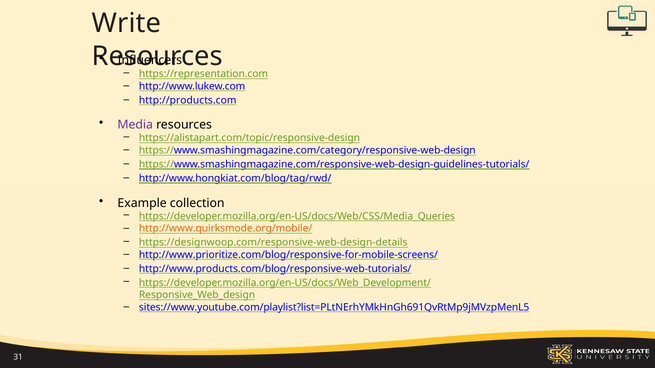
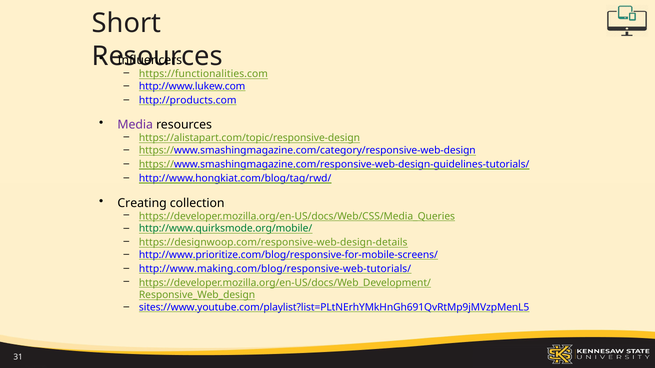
Write: Write -> Short (126, 23)
https://representation.com: https://representation.com -> https://functionalities.com (203, 74)
Example: Example -> Creating (142, 203)
http://www.quirksmode.org/mobile/ colour: orange -> green (226, 229)
http://www.products.com/blog/responsive-web-tutorials/: http://www.products.com/blog/responsive-web-tutorials/ -> http://www.making.com/blog/responsive-web-tutorials/ (275, 269)
